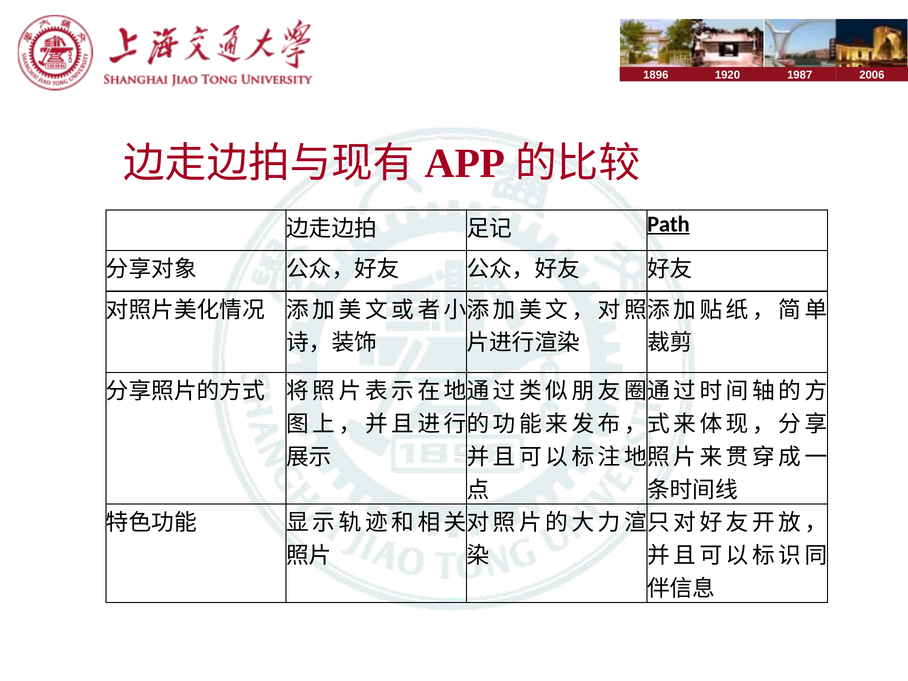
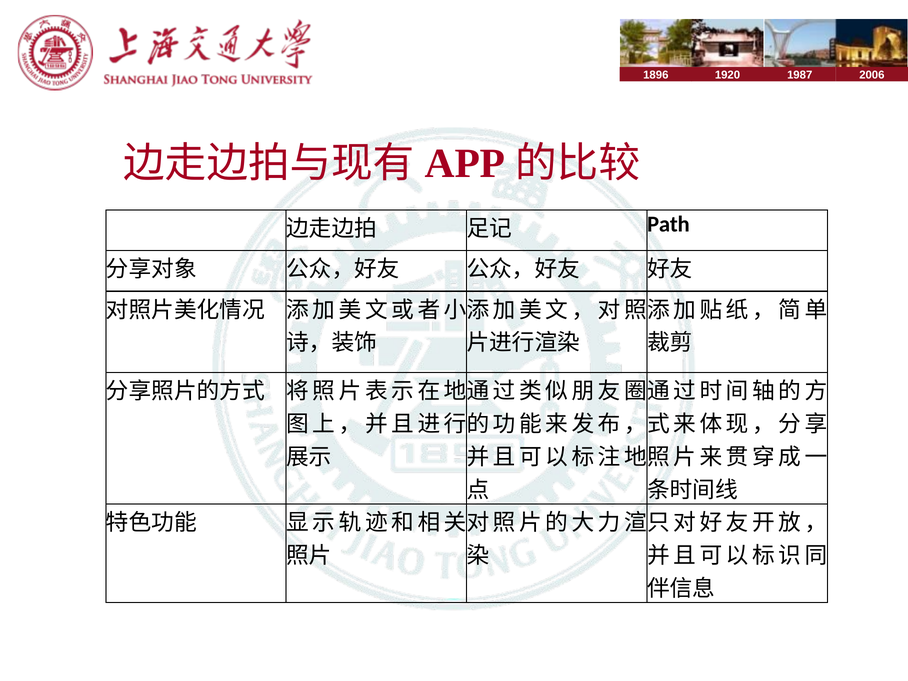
Path underline: present -> none (668, 224)
